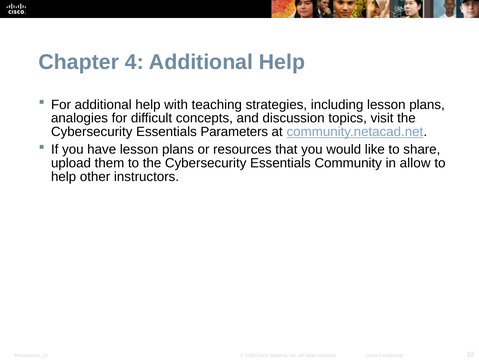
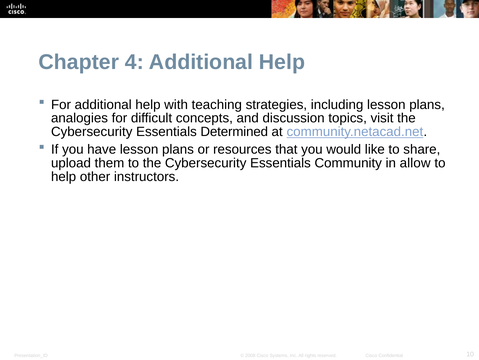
Parameters: Parameters -> Determined (234, 132)
